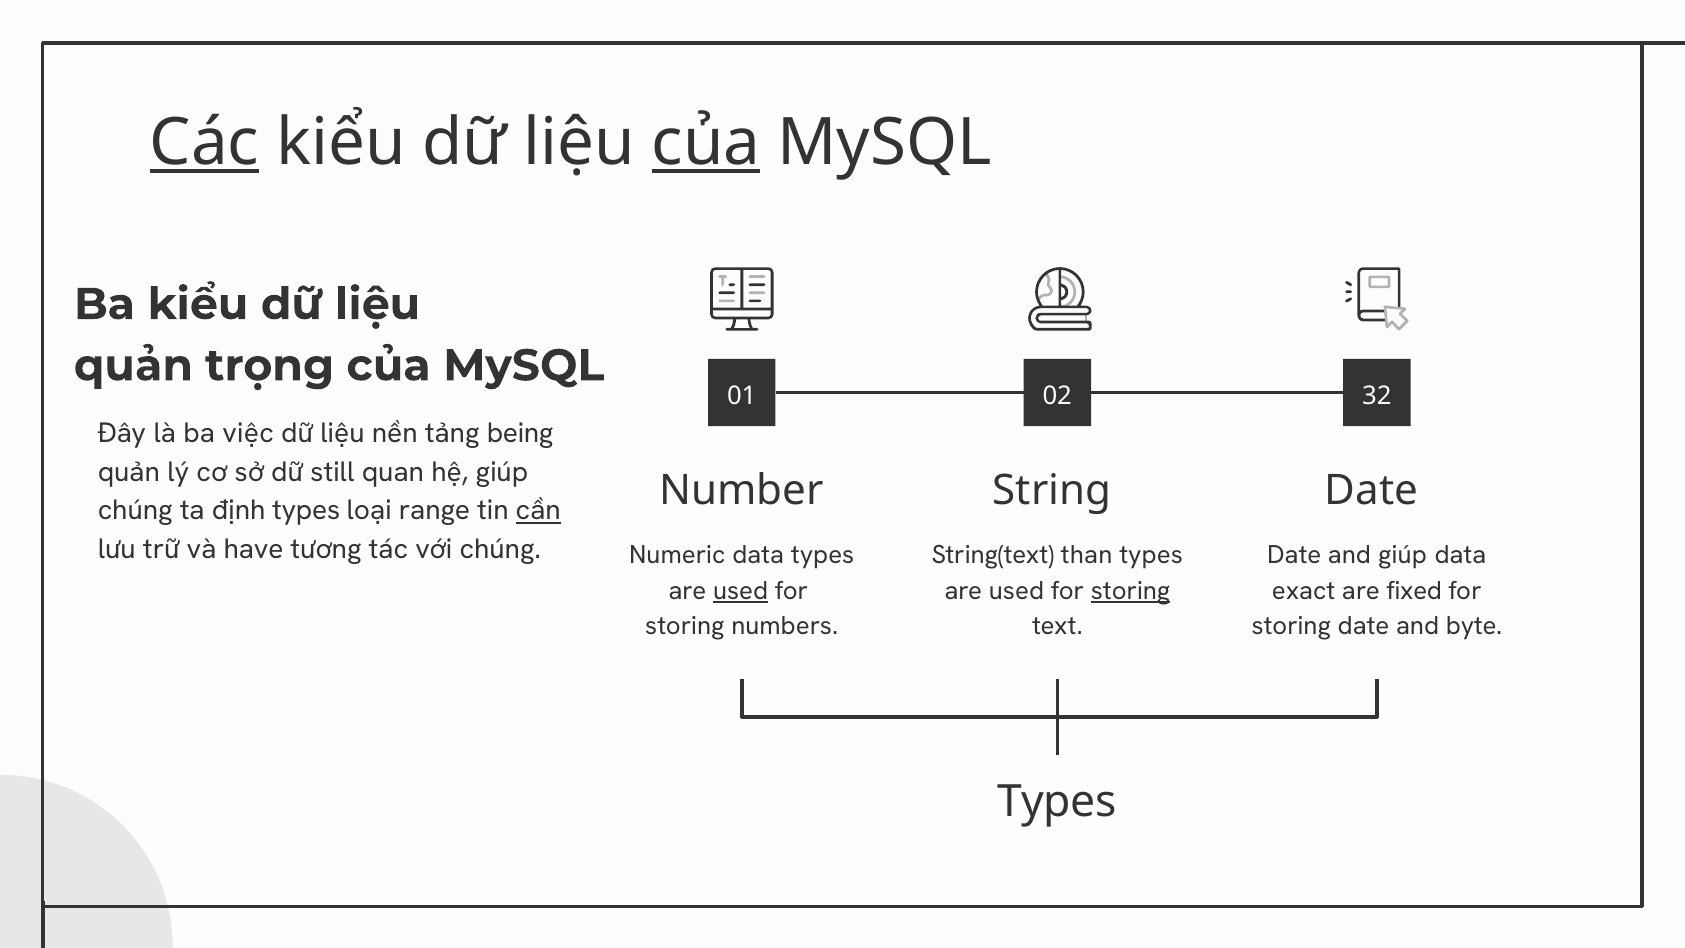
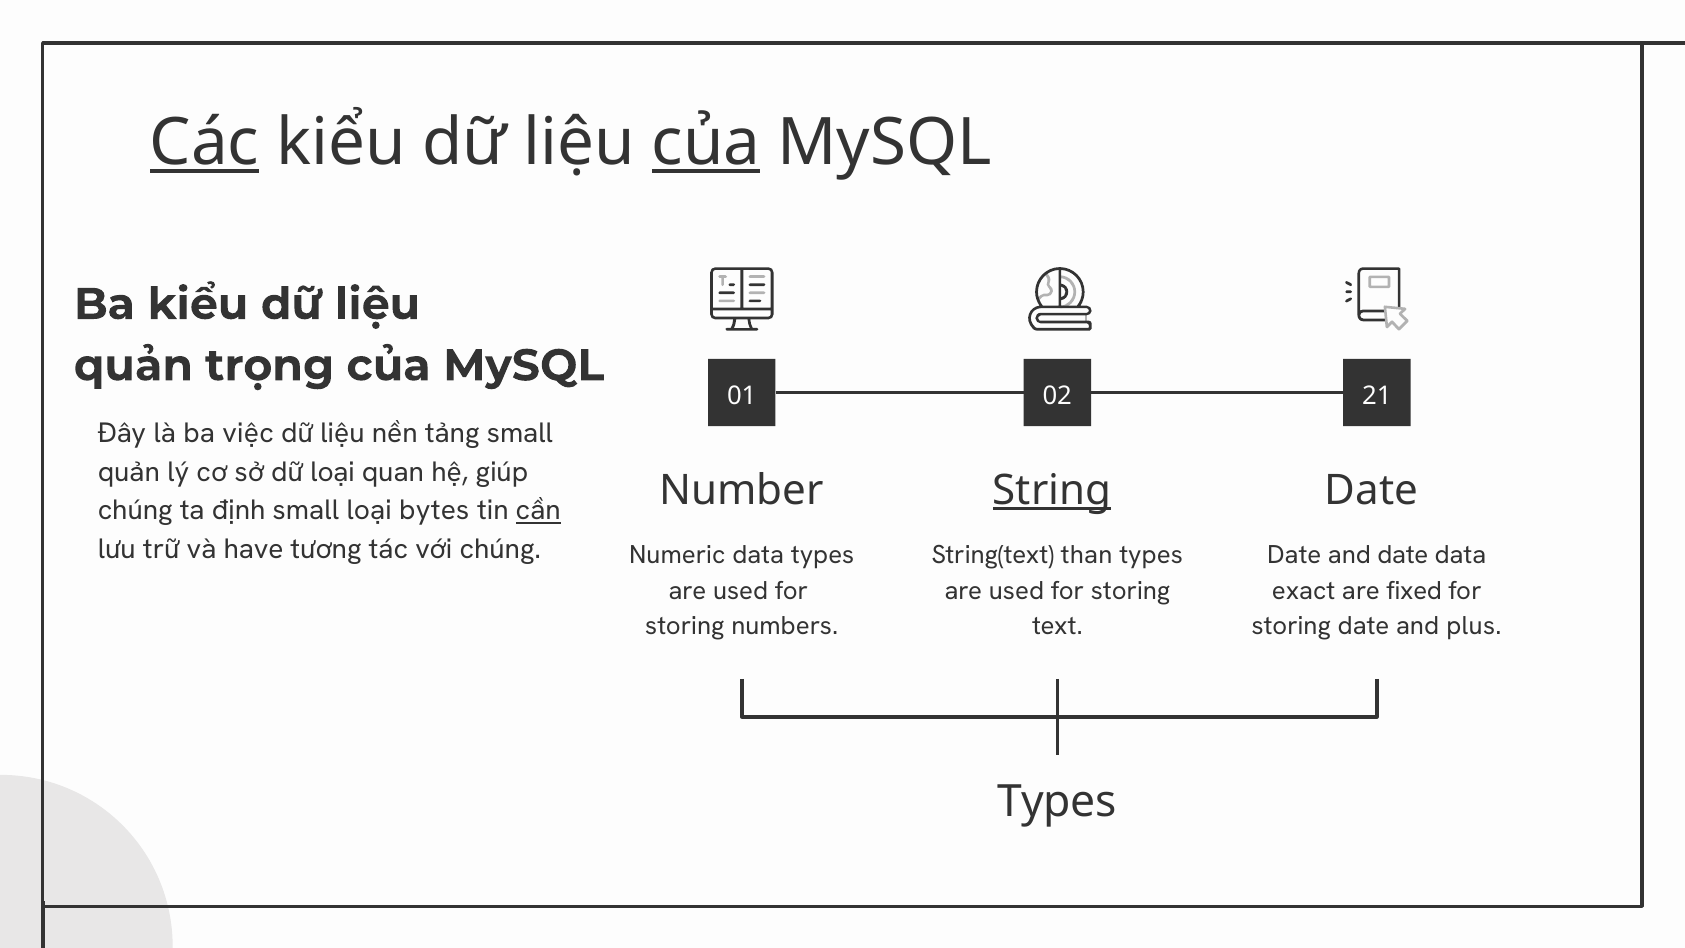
32: 32 -> 21 (1377, 396)
tảng being: being -> small (520, 433)
dữ still: still -> loại (333, 472)
String underline: none -> present (1052, 490)
định types: types -> small (306, 511)
range: range -> bytes (434, 511)
and giúp: giúp -> date (1403, 555)
used underline: present -> none (741, 591)
storing underline: present -> none (1130, 591)
byte: byte -> plus (1474, 626)
